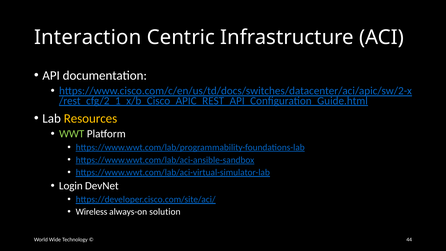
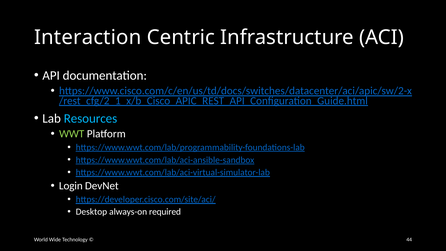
Resources colour: yellow -> light blue (90, 118)
Wireless: Wireless -> Desktop (91, 212)
solution: solution -> required (165, 212)
